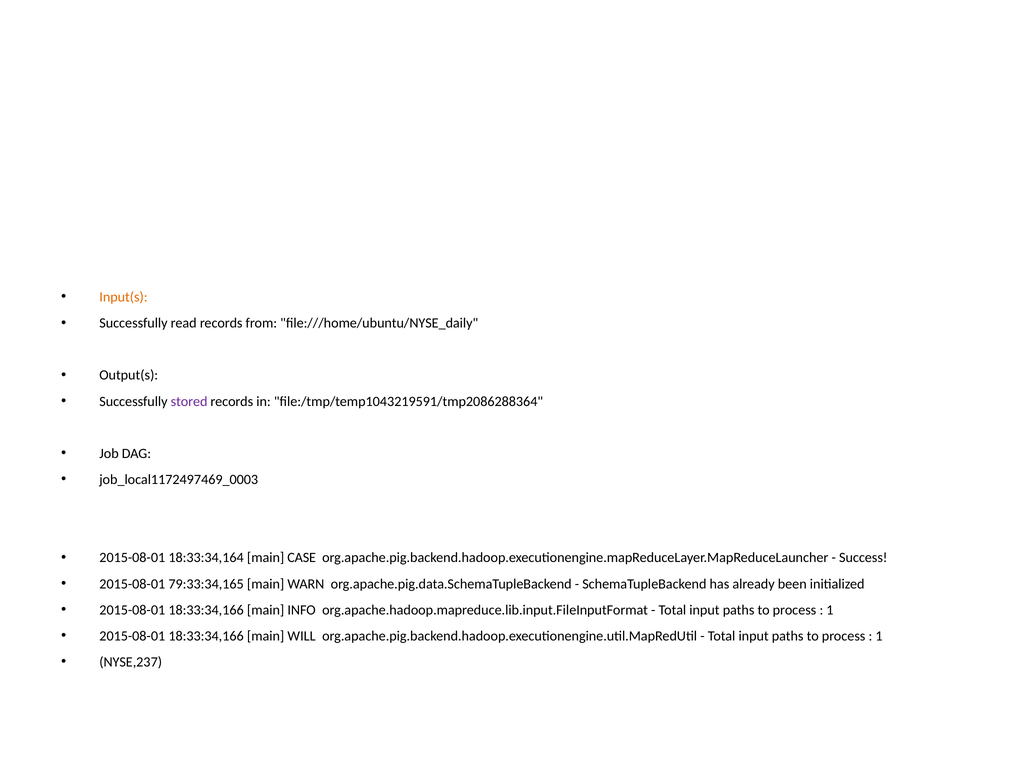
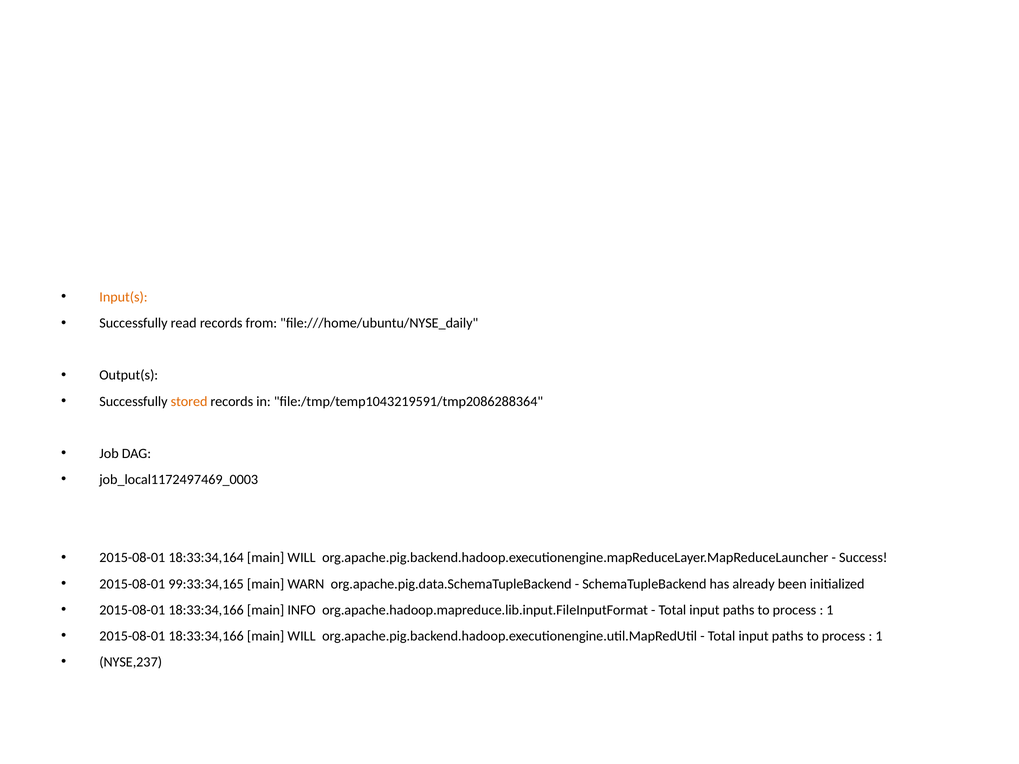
stored colour: purple -> orange (189, 402)
18:33:34,164 main CASE: CASE -> WILL (302, 558)
79:33:34,165: 79:33:34,165 -> 99:33:34,165 (206, 584)
